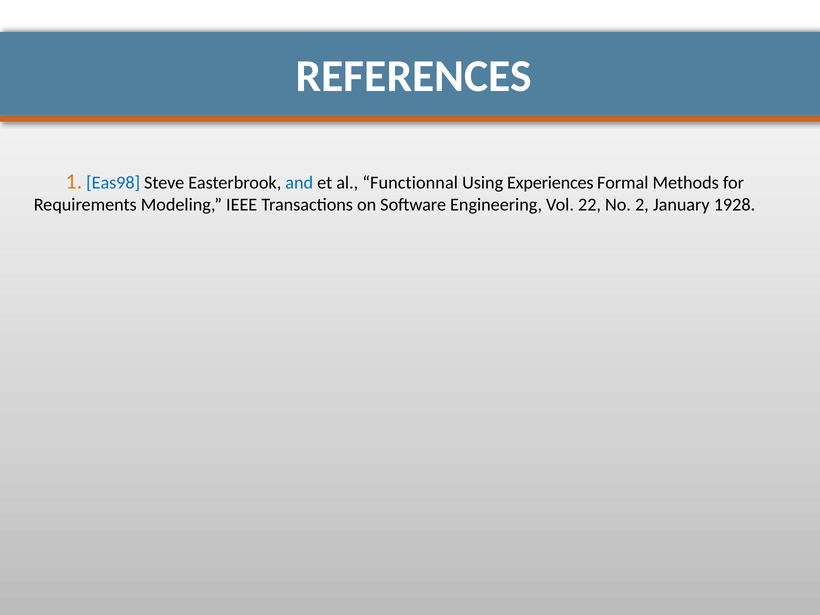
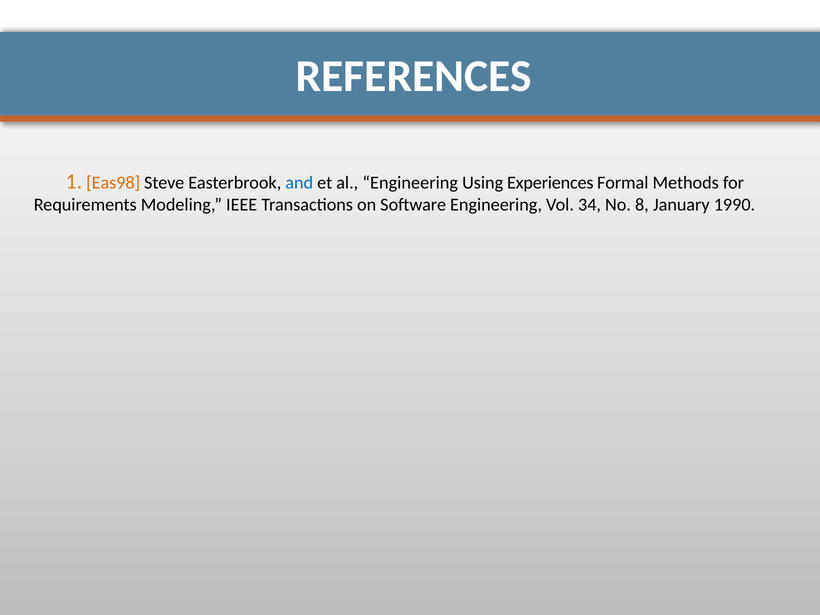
Eas98 colour: blue -> orange (113, 183)
al Functionnal: Functionnal -> Engineering (410, 183)
22: 22 -> 34 (590, 205)
2: 2 -> 8 (642, 205)
1928: 1928 -> 1990 (734, 205)
